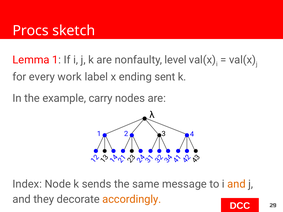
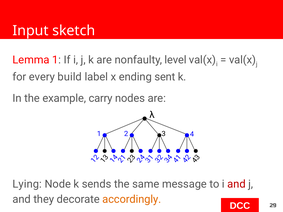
Procs: Procs -> Input (31, 31)
work: work -> build (70, 77)
Index: Index -> Lying (27, 184)
and colour: orange -> red (236, 184)
